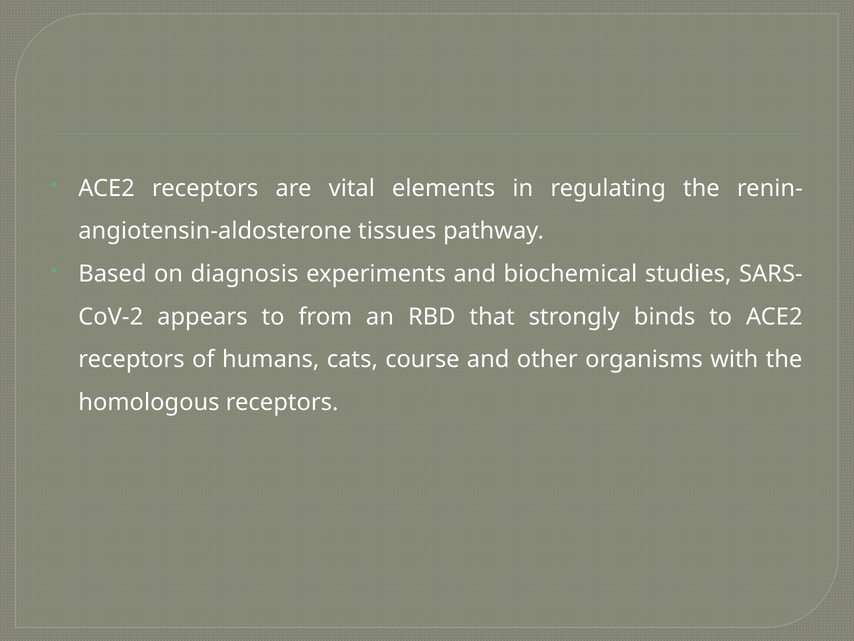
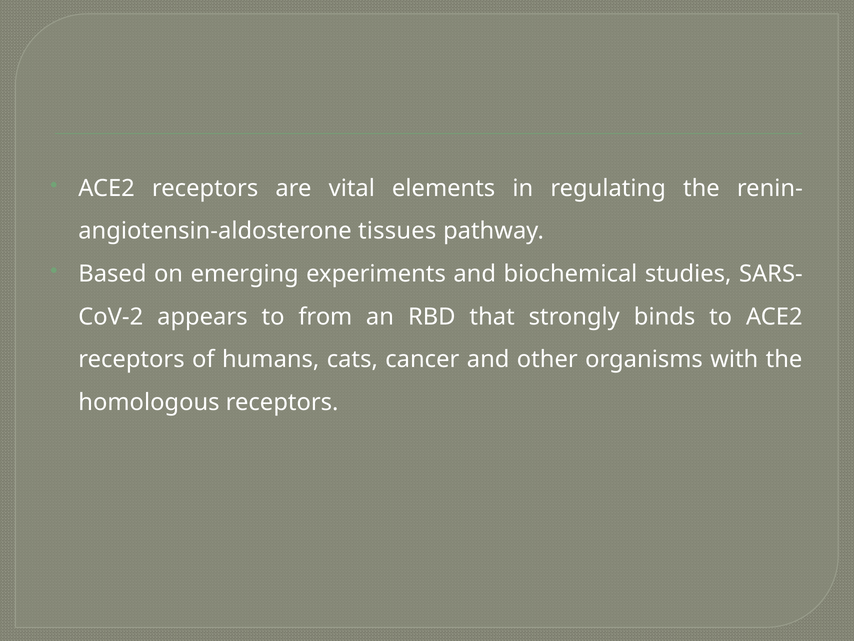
diagnosis: diagnosis -> emerging (245, 274)
course: course -> cancer (422, 359)
